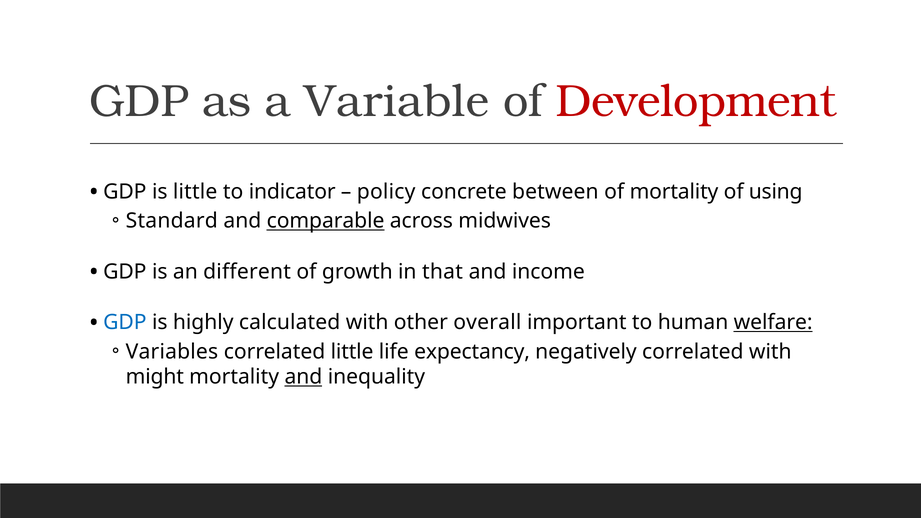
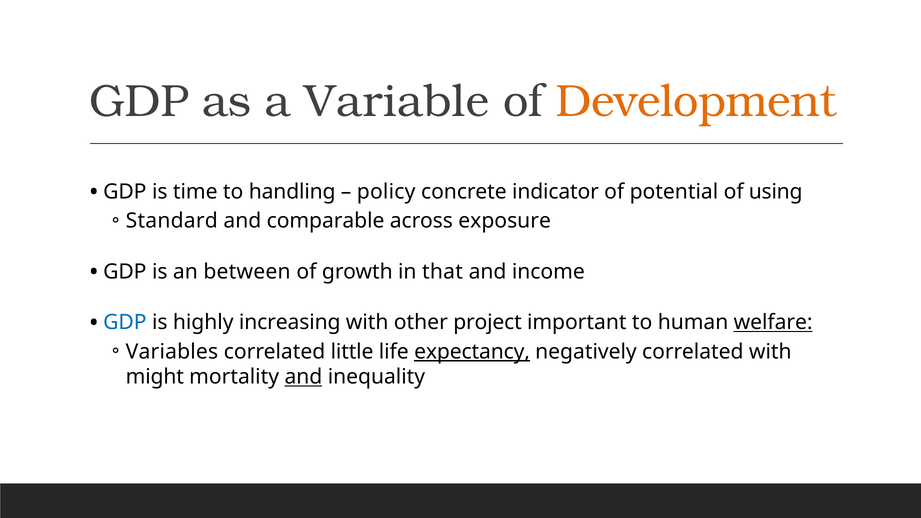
Development colour: red -> orange (696, 101)
is little: little -> time (195, 192)
indicator: indicator -> handling (292, 192)
between: between -> indicator (555, 192)
of mortality: mortality -> potential (674, 192)
comparable underline: present -> none (326, 221)
midwives: midwives -> exposure (505, 221)
different: different -> between (247, 272)
calculated: calculated -> increasing (290, 323)
overall: overall -> project (488, 323)
expectancy underline: none -> present (472, 352)
